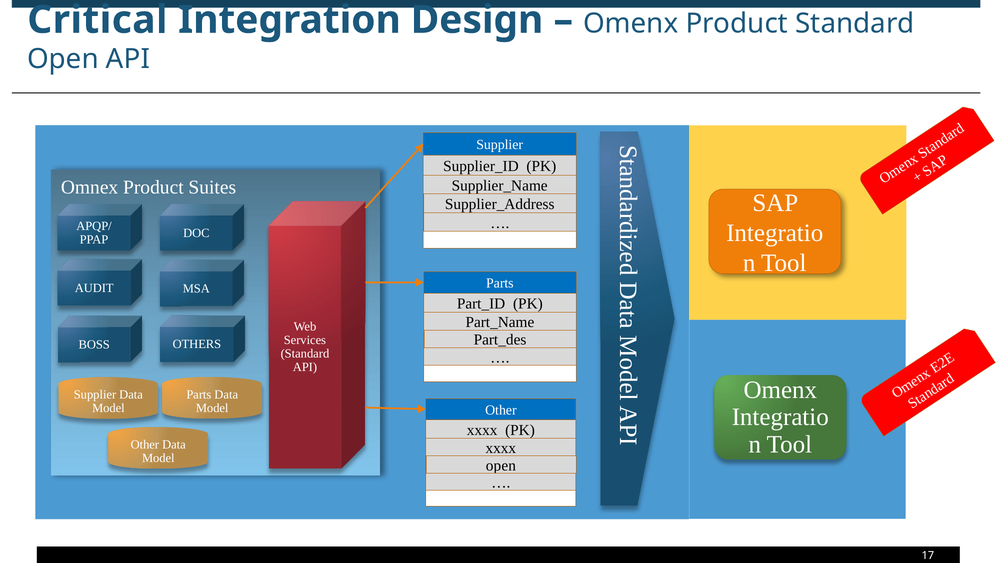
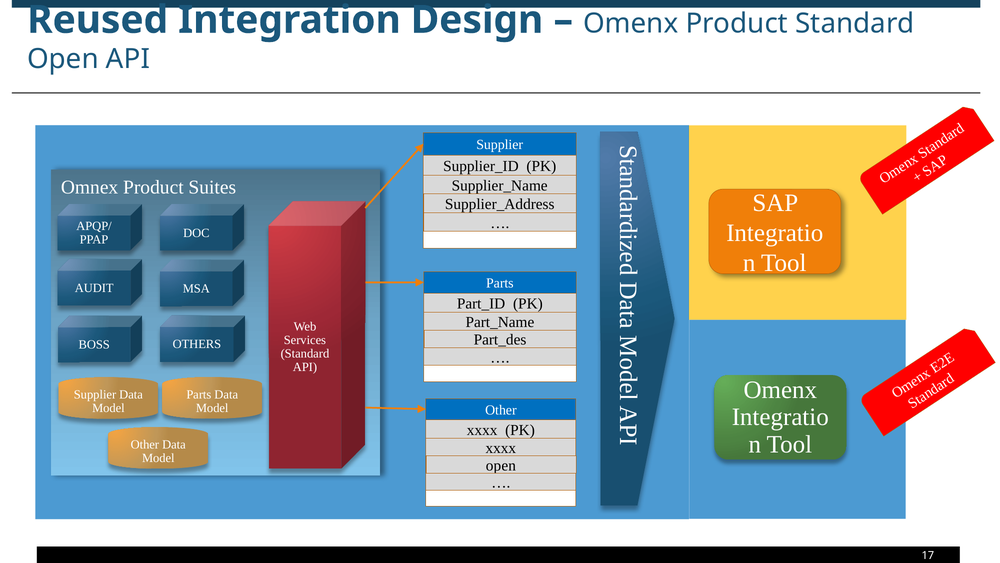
Critical: Critical -> Reused (98, 20)
